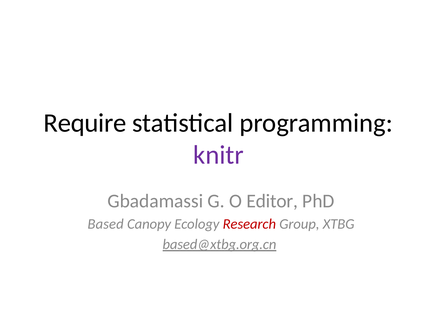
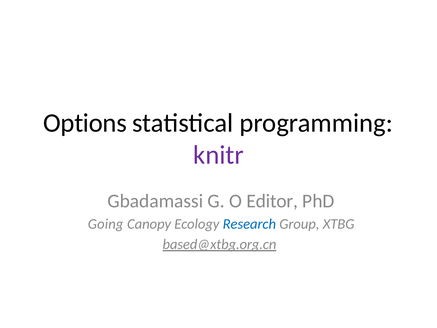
Require: Require -> Options (85, 123)
Based: Based -> Going (106, 224)
Research colour: red -> blue (249, 224)
